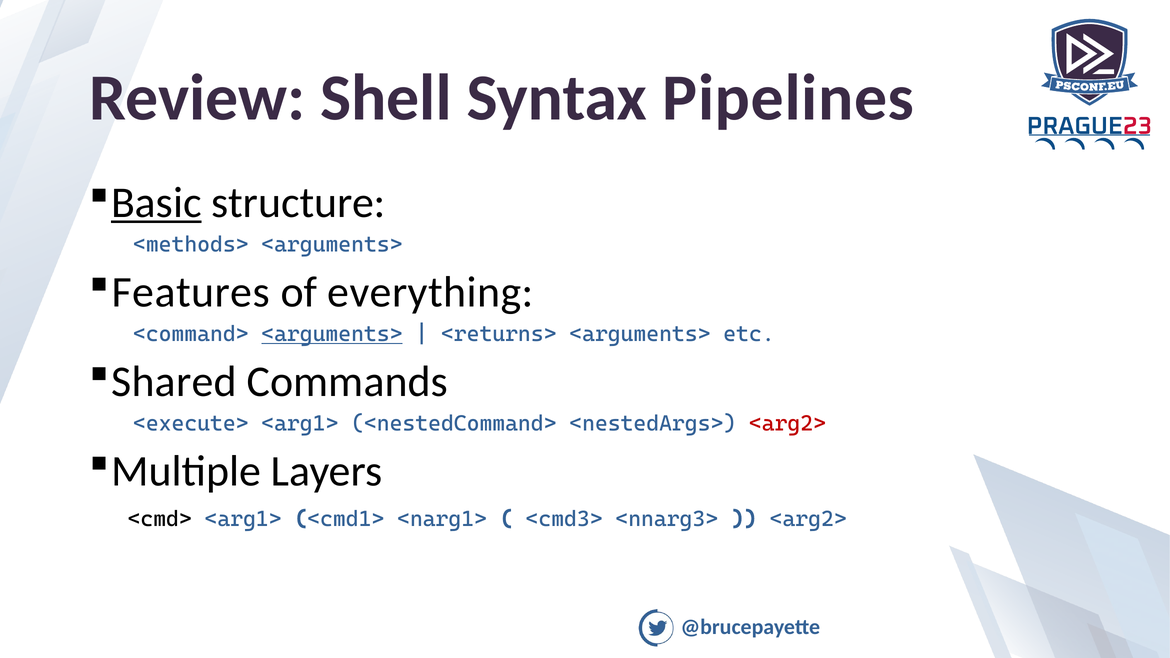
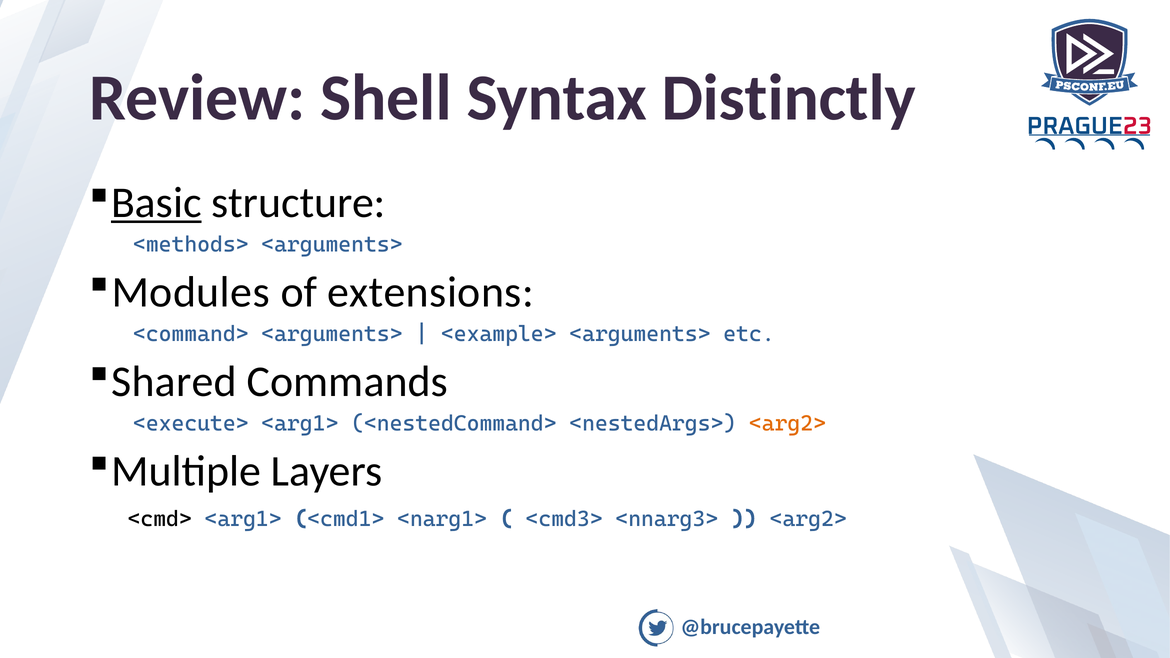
Pipelines: Pipelines -> Distinctly (789, 98)
Features: Features -> Modules (191, 292)
everything: everything -> extensions (430, 292)
<arguments> underline: present -> none (332, 334)
<returns>: <returns> -> <example> (499, 334)
<arg2> colour: red -> orange (787, 424)
